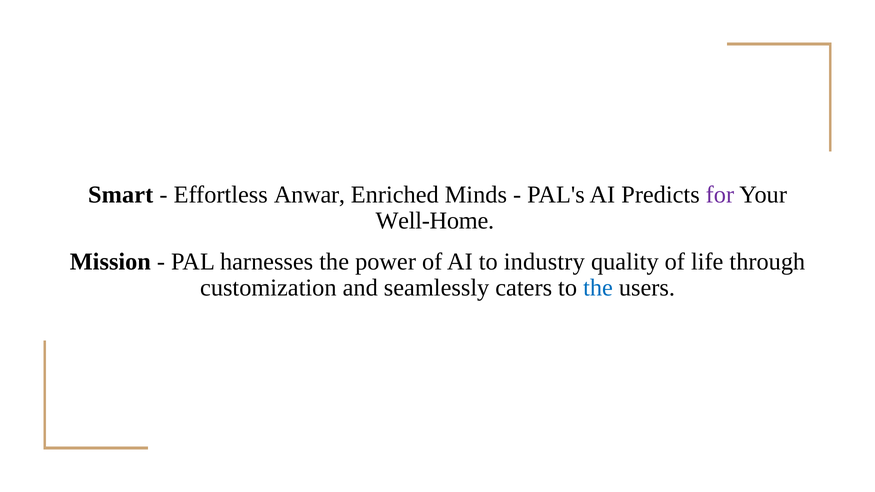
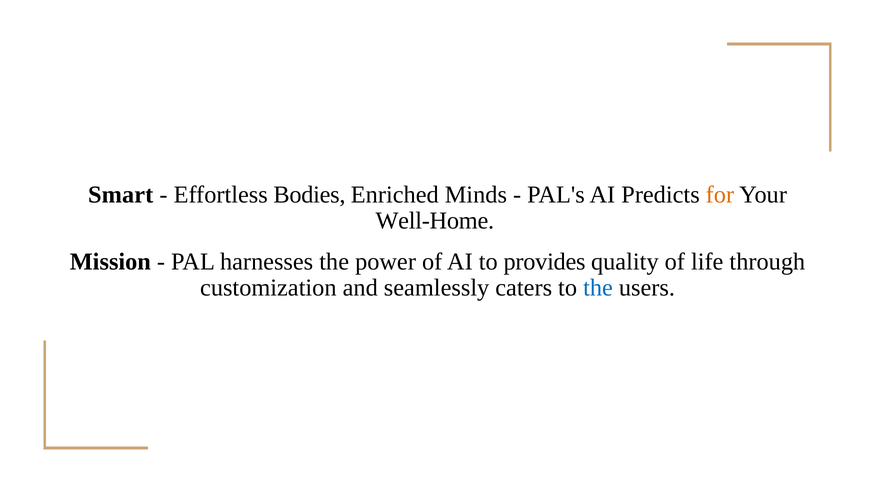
Anwar: Anwar -> Bodies (309, 195)
for colour: purple -> orange (720, 195)
industry: industry -> provides (545, 262)
